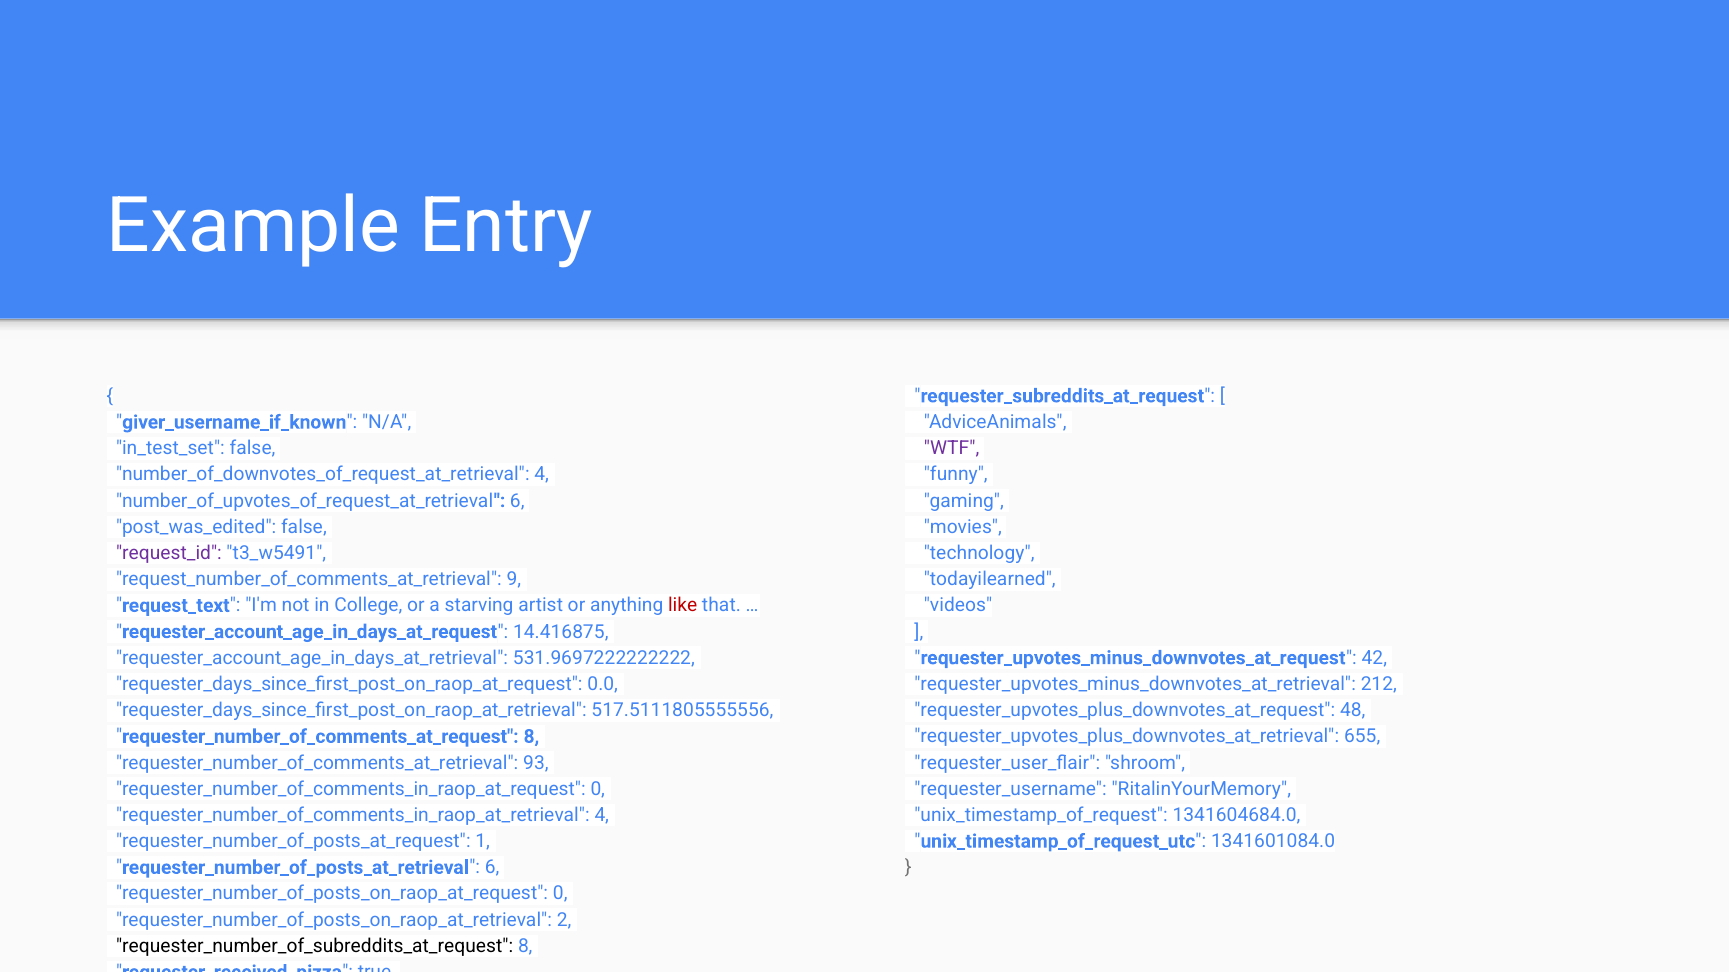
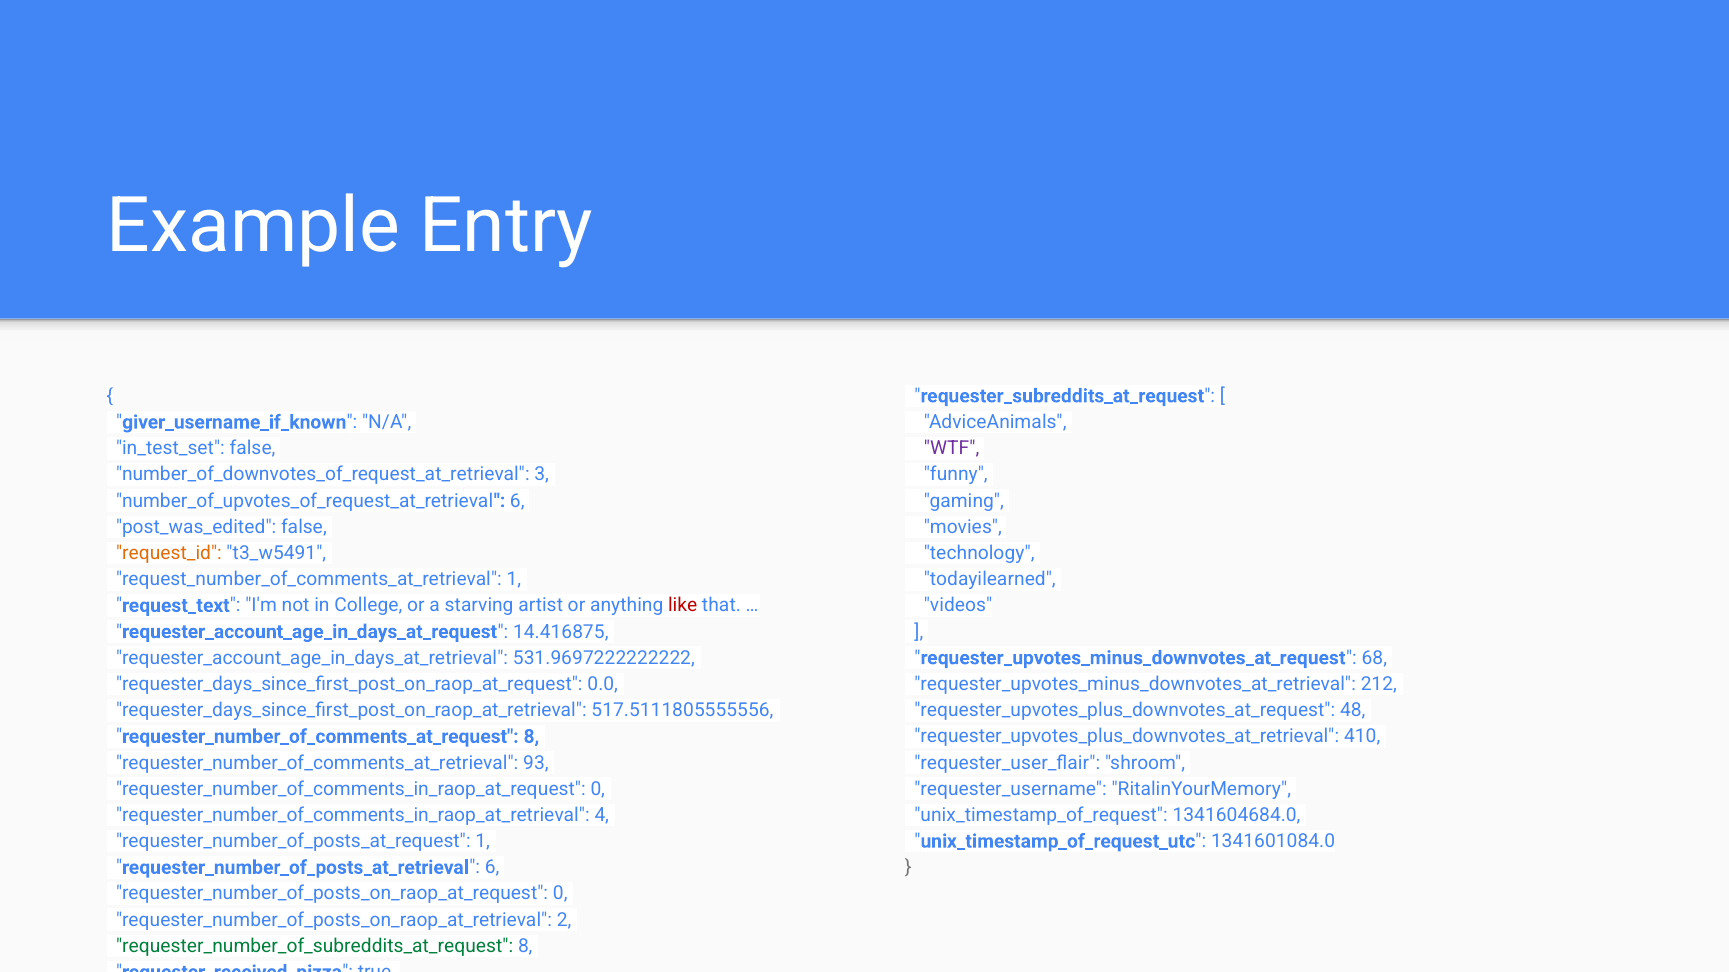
number_of_downvotes_of_request_at_retrieval 4: 4 -> 3 (542, 475)
request_id colour: purple -> orange (169, 553)
request_number_of_comments_at_retrieval 9: 9 -> 1 (514, 580)
42: 42 -> 68 (1374, 658)
655: 655 -> 410 (1362, 737)
requester_number_of_subreddits_at_request colour: black -> green (315, 947)
